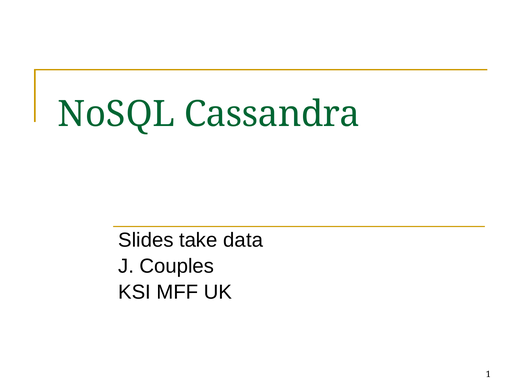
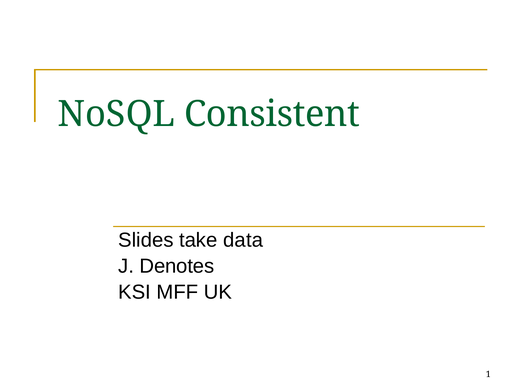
Cassandra: Cassandra -> Consistent (272, 114)
Couples: Couples -> Denotes (177, 266)
